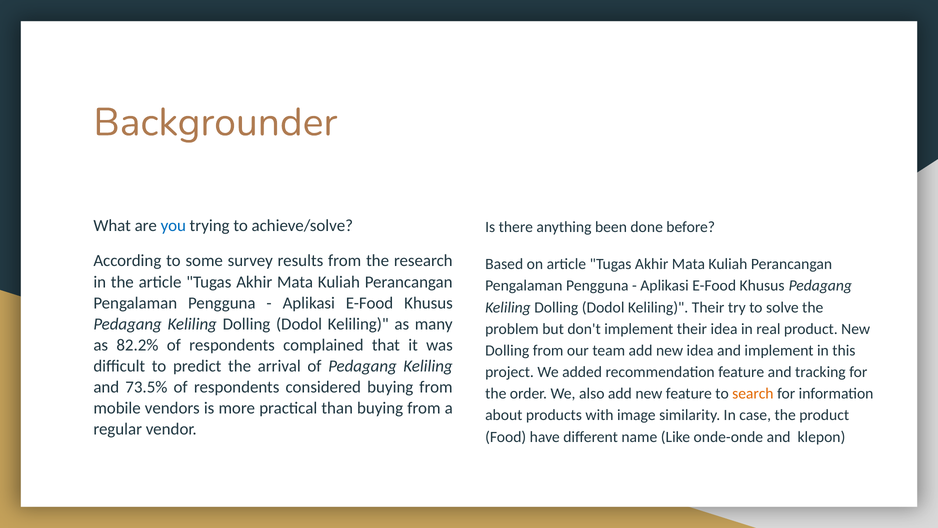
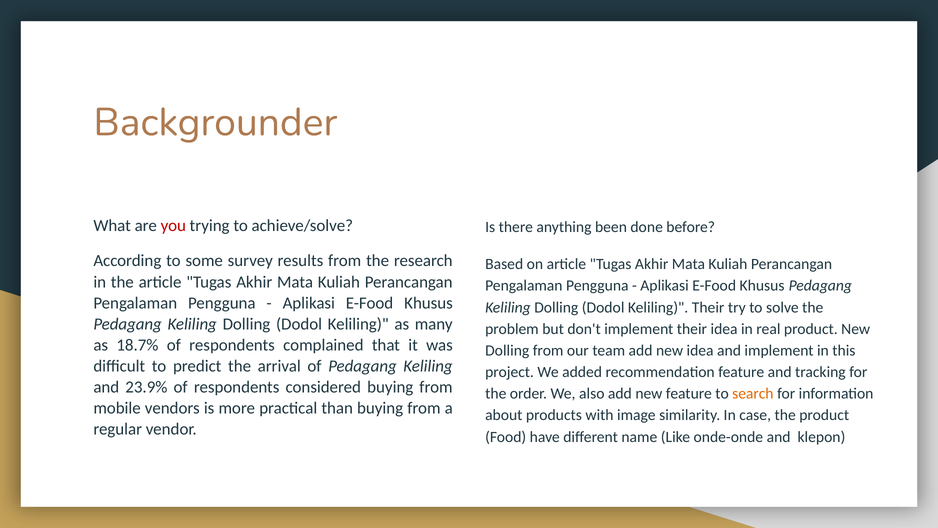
you colour: blue -> red (173, 226)
82.2%: 82.2% -> 18.7% (137, 345)
73.5%: 73.5% -> 23.9% (146, 387)
